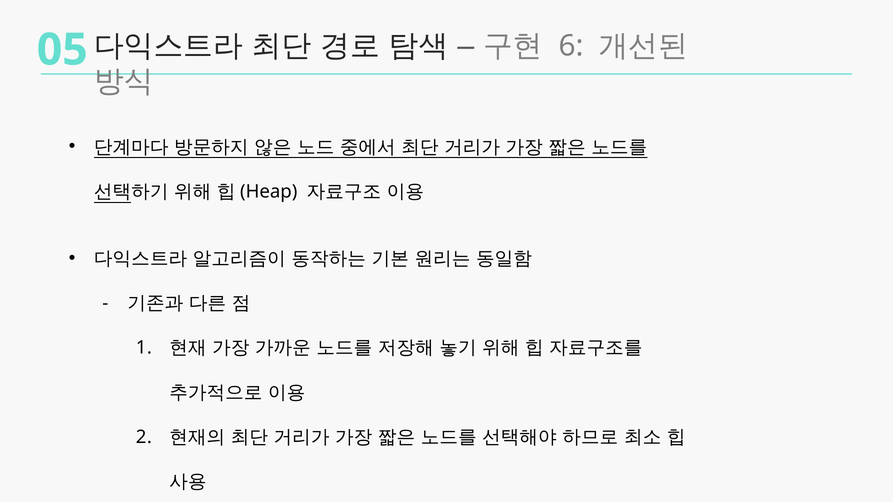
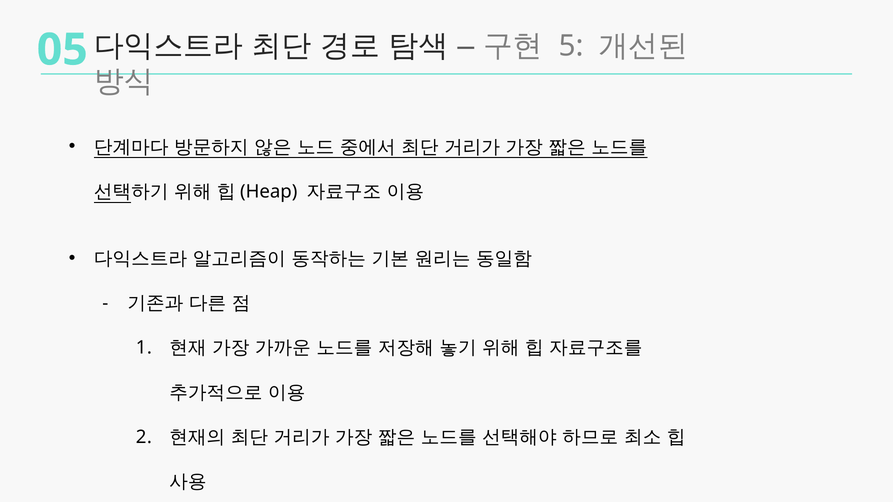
6: 6 -> 5 (571, 46)
